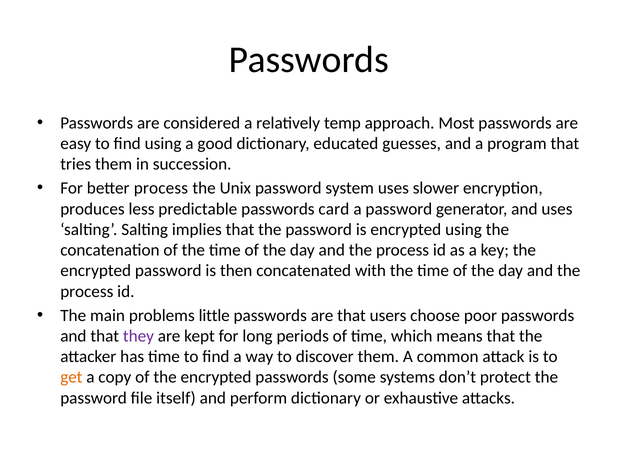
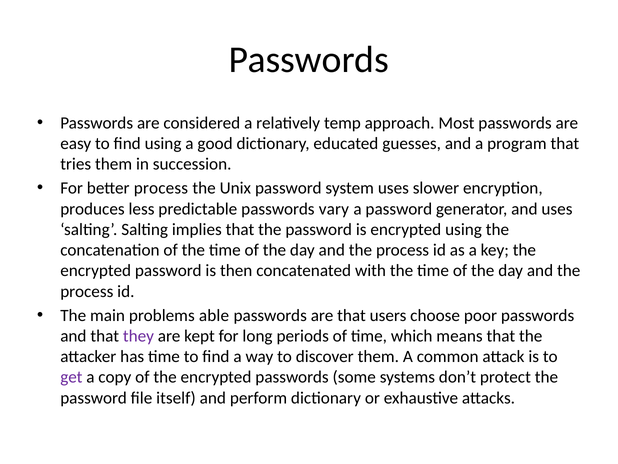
card: card -> vary (334, 209)
little: little -> able (214, 315)
get colour: orange -> purple (71, 377)
